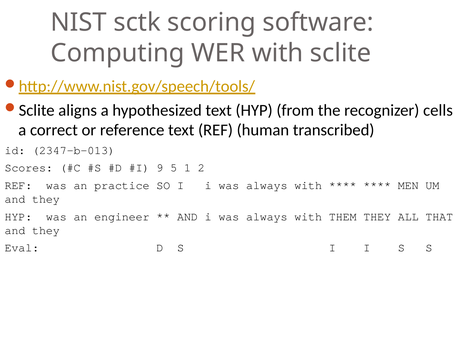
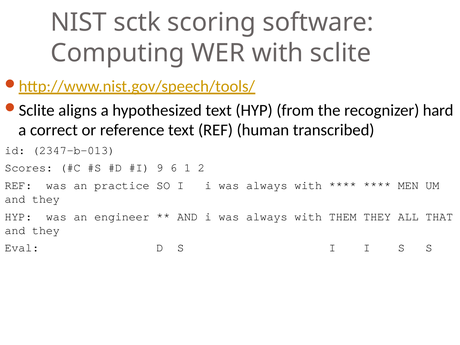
cells: cells -> hard (438, 110)
5: 5 -> 6 (174, 168)
